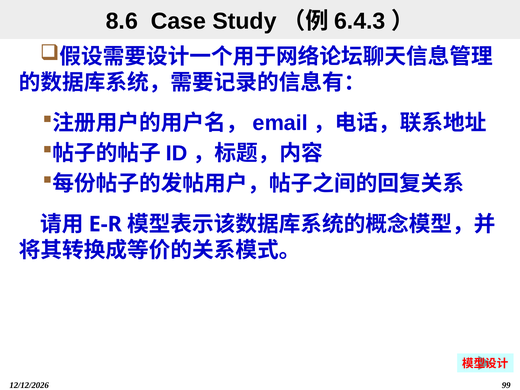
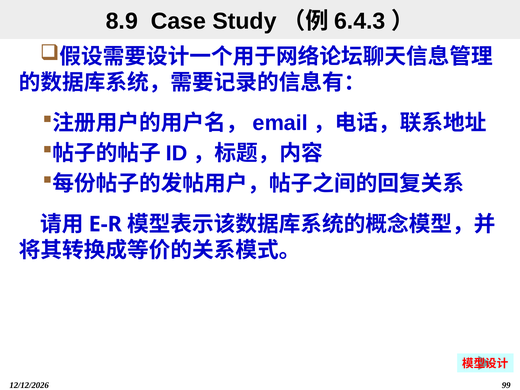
8.6: 8.6 -> 8.9 (122, 21)
